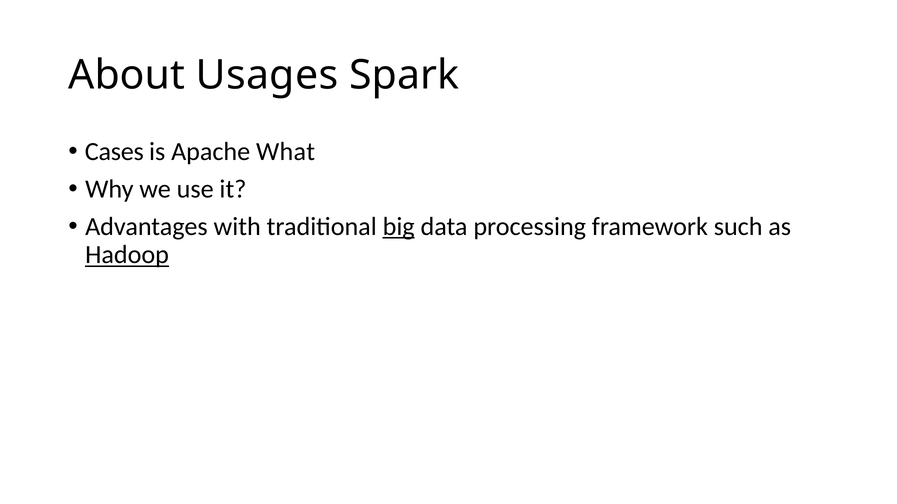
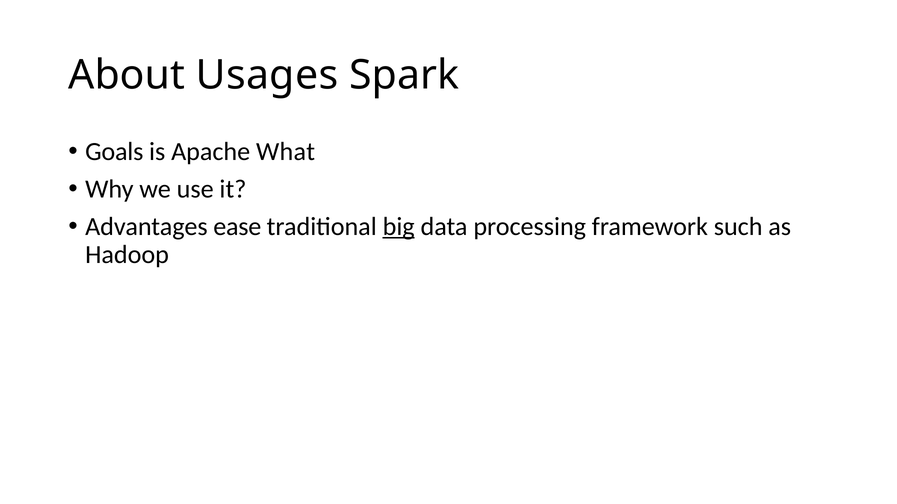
Cases: Cases -> Goals (114, 152)
with: with -> ease (237, 227)
Hadoop underline: present -> none (127, 255)
